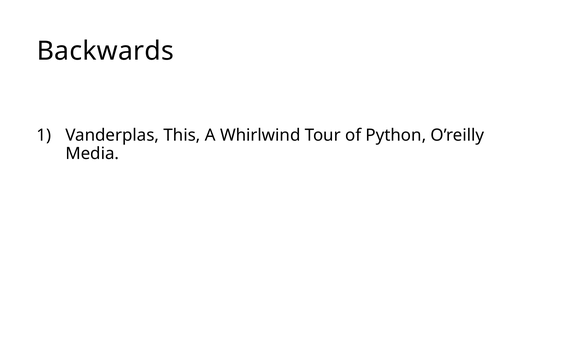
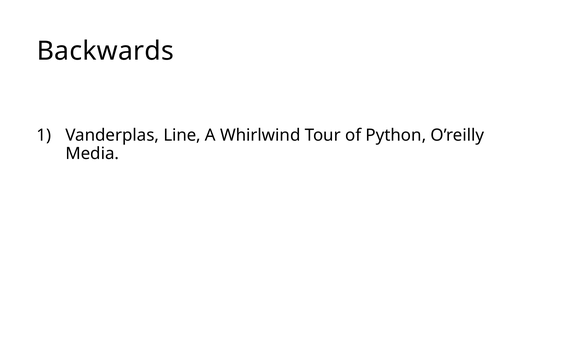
This: This -> Line (182, 136)
